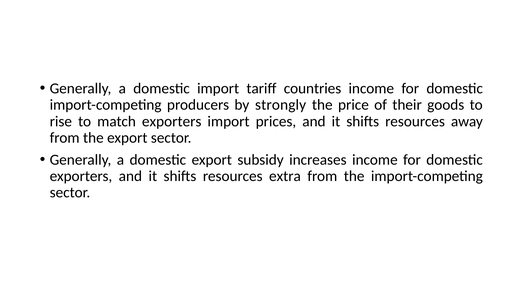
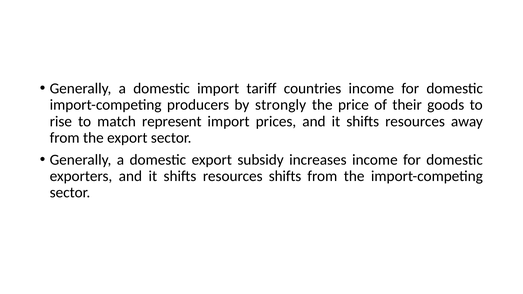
match exporters: exporters -> represent (172, 121)
resources extra: extra -> shifts (285, 176)
